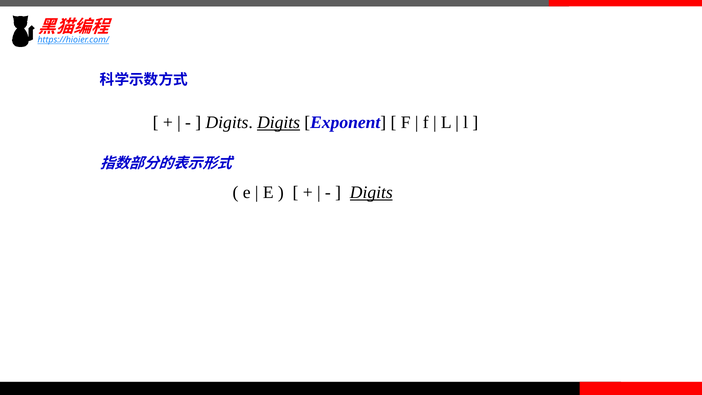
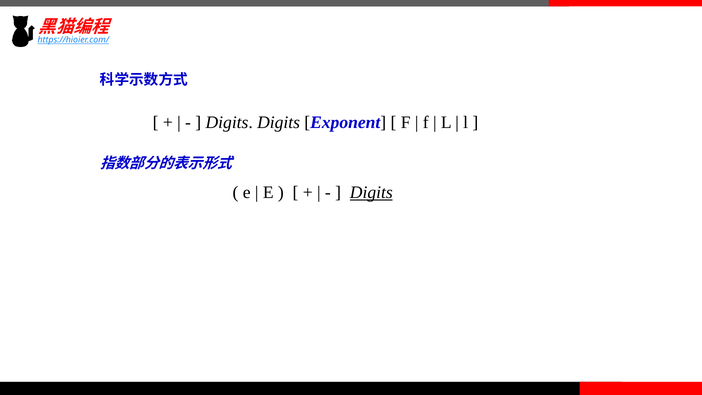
Digits underline: present -> none (279, 122)
